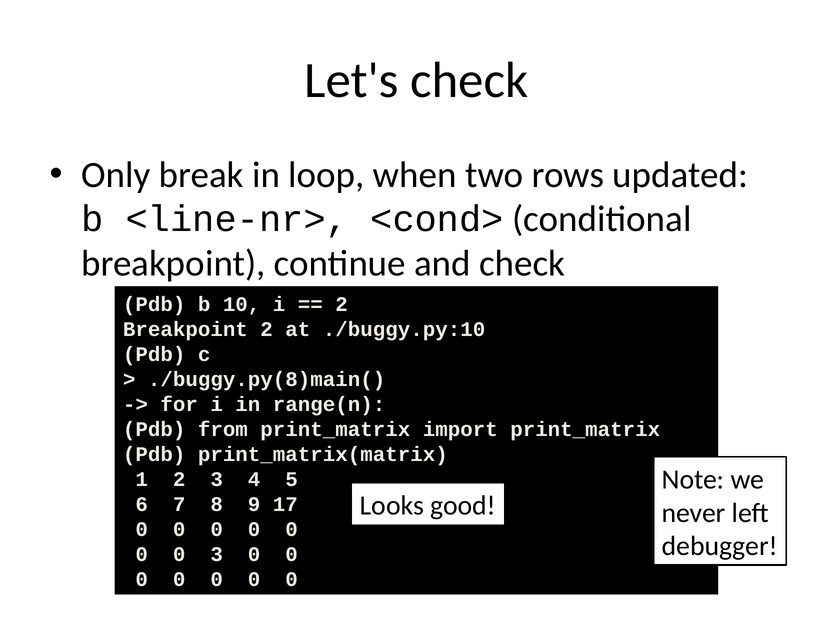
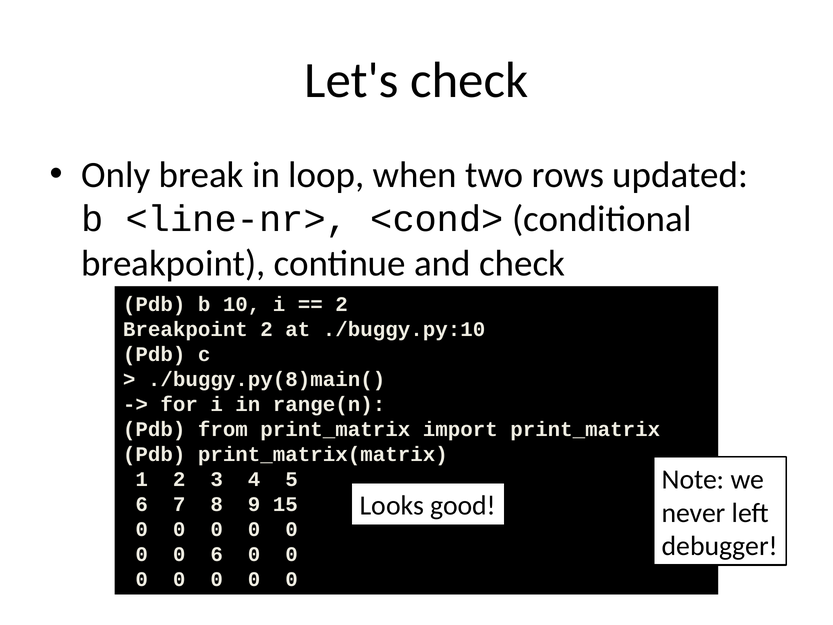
17: 17 -> 15 (285, 504)
0 3: 3 -> 6 (217, 554)
